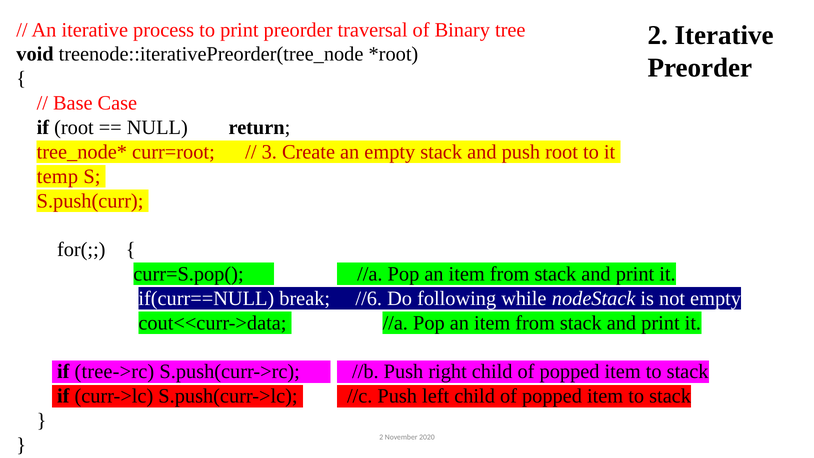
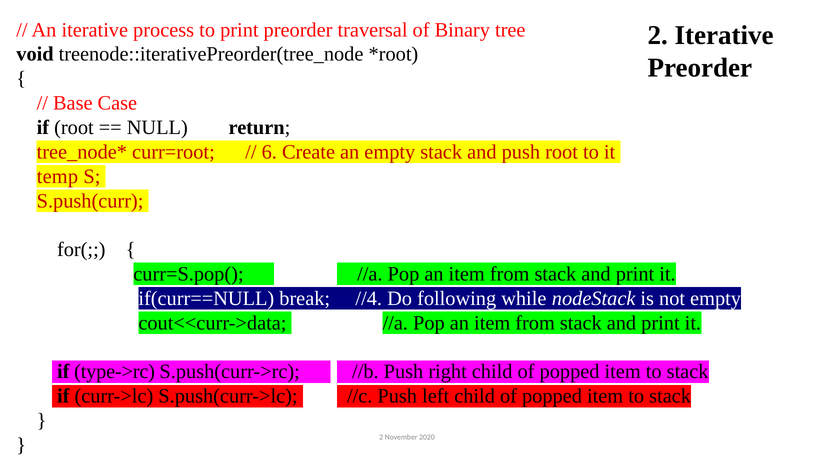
3: 3 -> 6 (269, 152)
//6: //6 -> //4 (369, 298)
tree->rc: tree->rc -> type->rc (115, 372)
